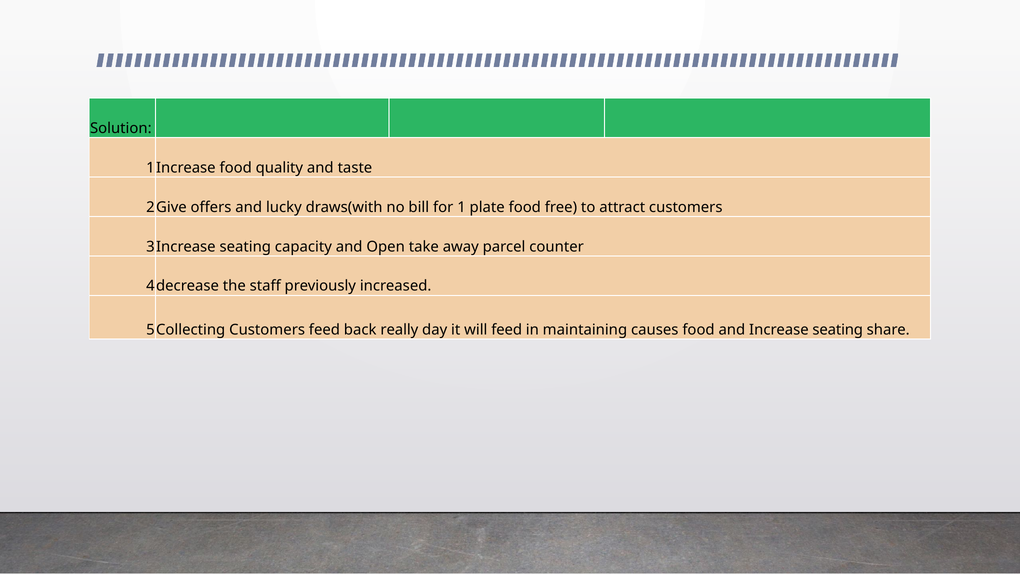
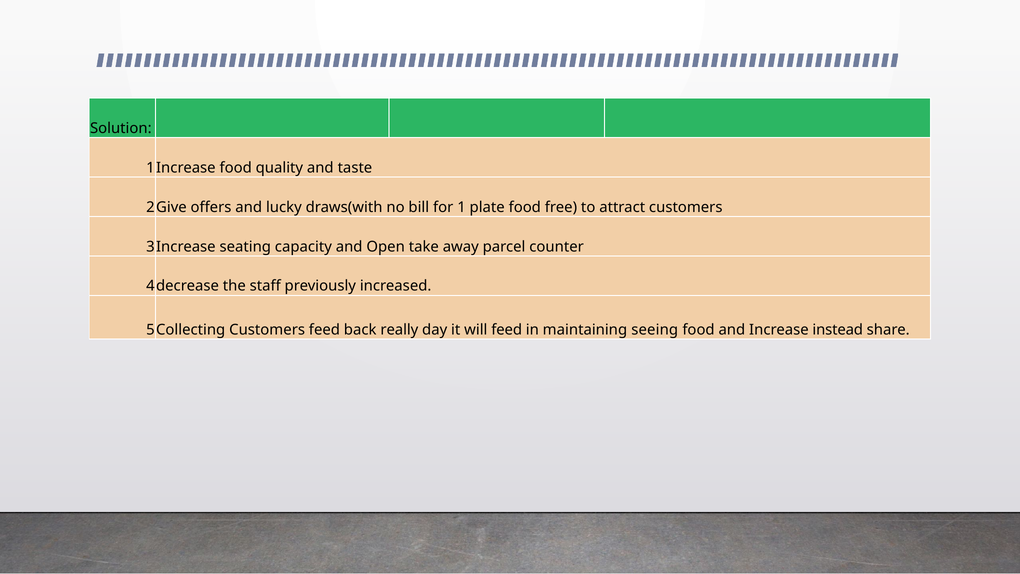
causes: causes -> seeing (655, 330)
Increase seating: seating -> instead (838, 330)
